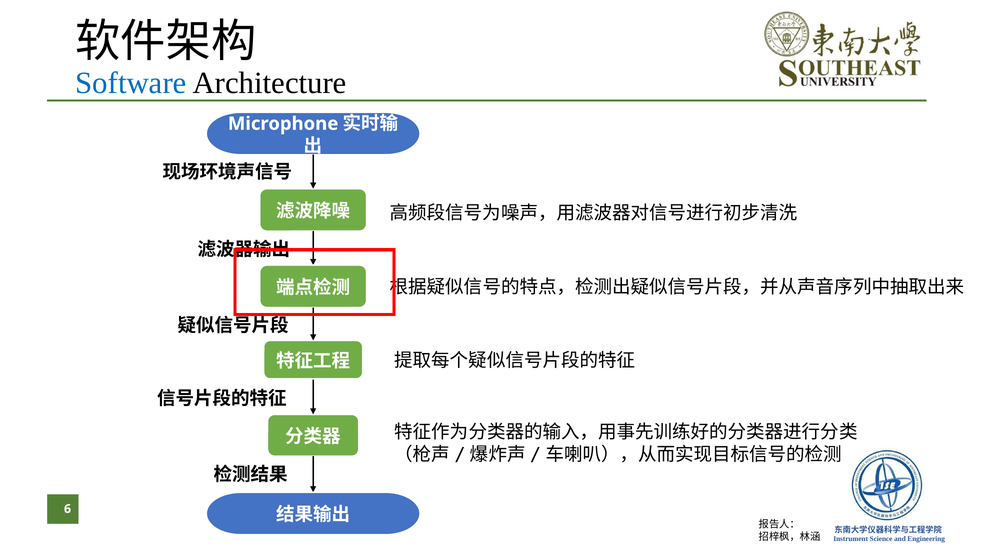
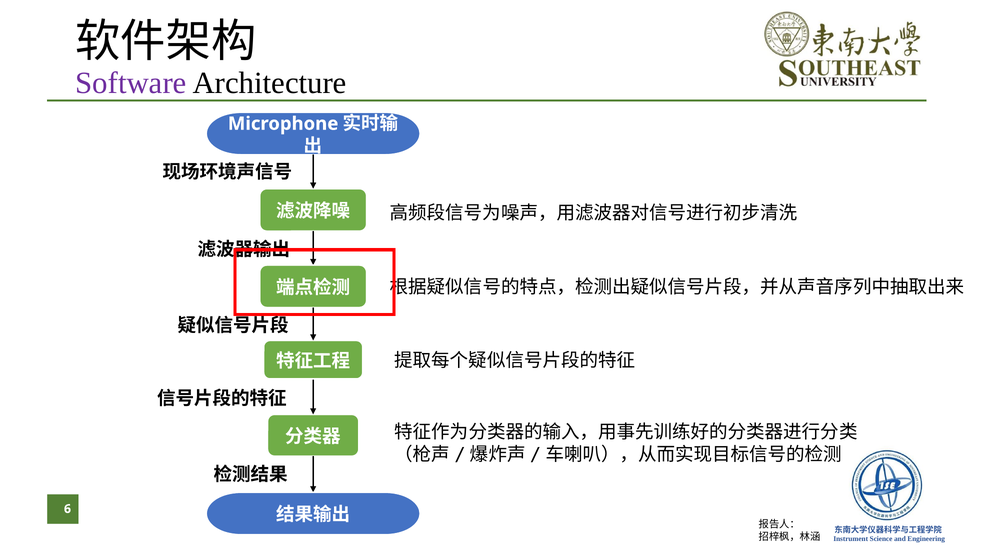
Software colour: blue -> purple (131, 83)
